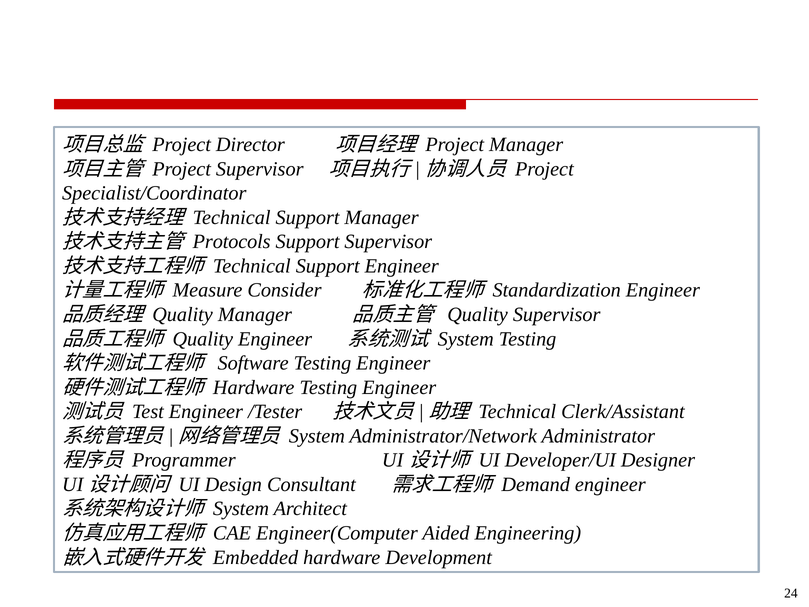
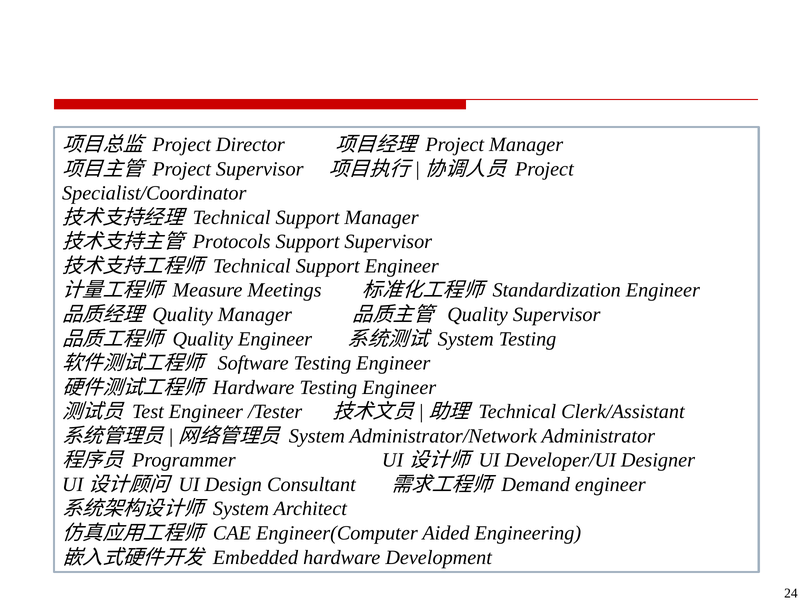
Consider: Consider -> Meetings (284, 290)
